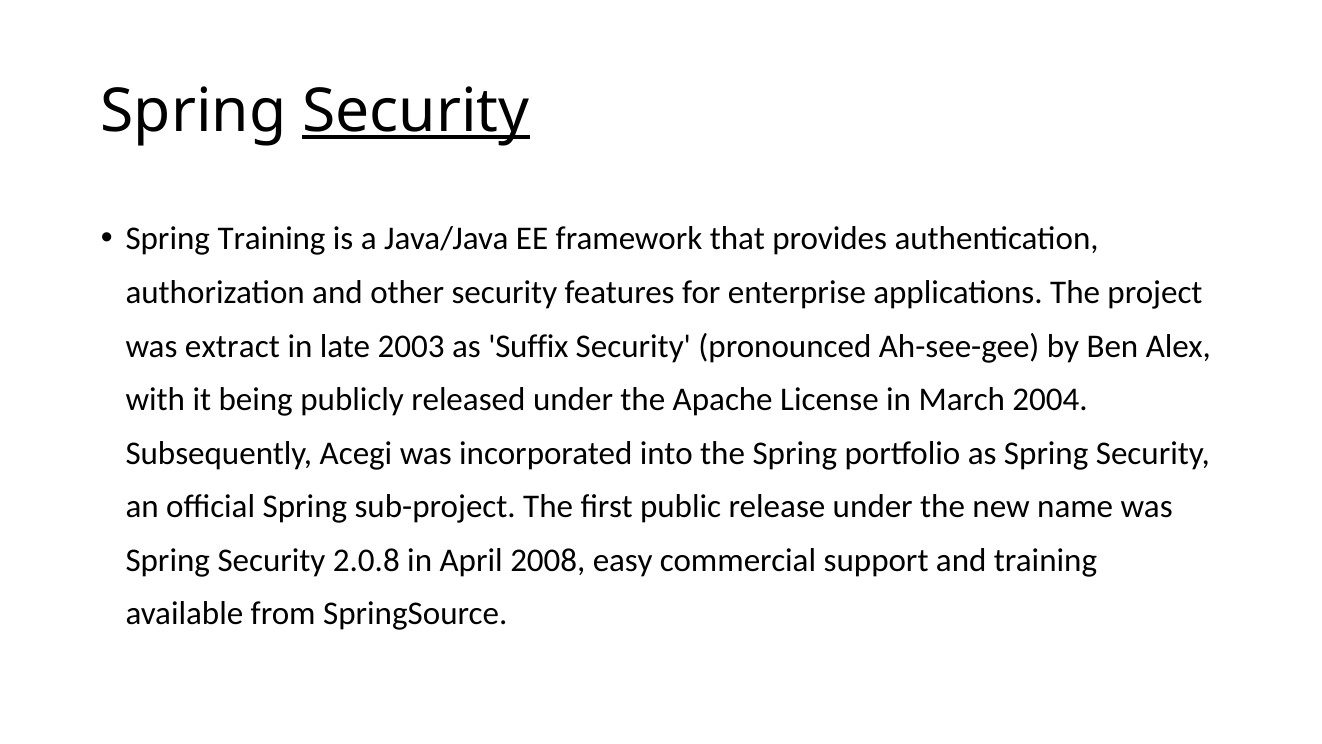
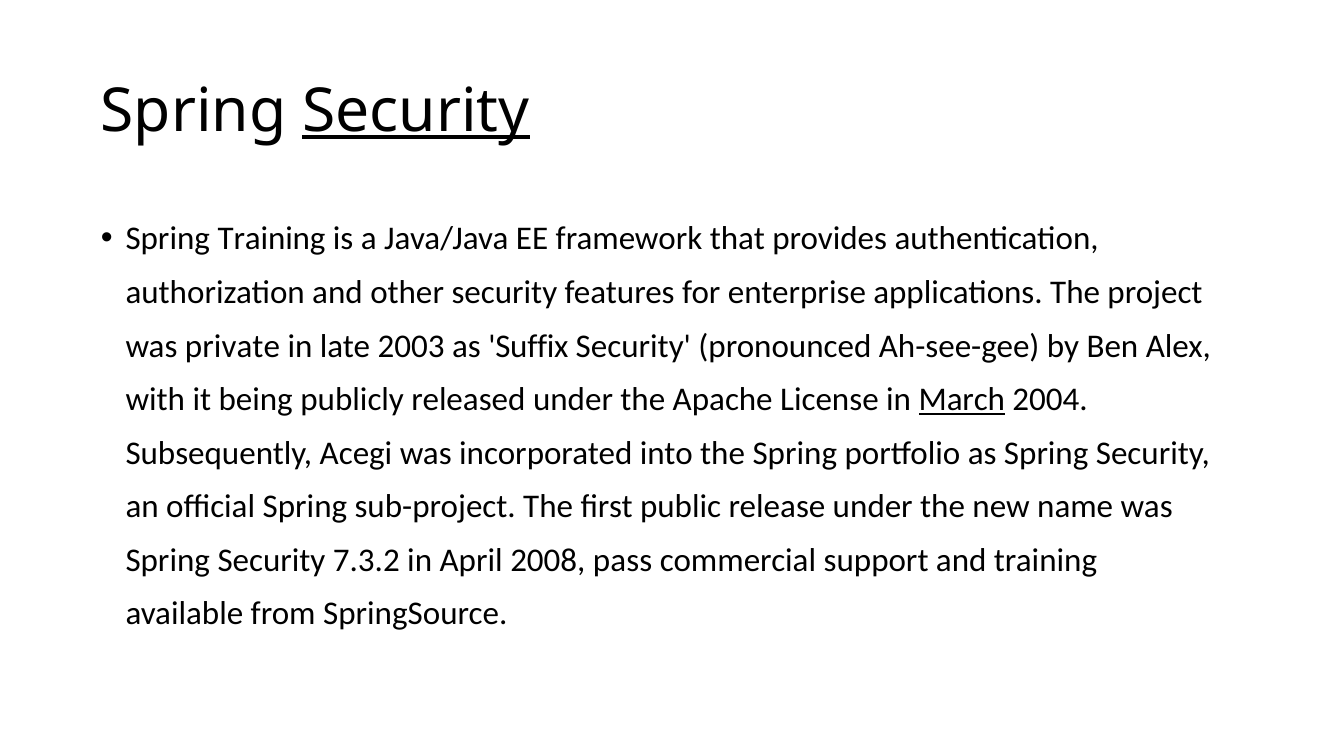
extract: extract -> private (232, 346)
March underline: none -> present (962, 399)
2.0.8: 2.0.8 -> 7.3.2 (366, 560)
easy: easy -> pass (623, 560)
